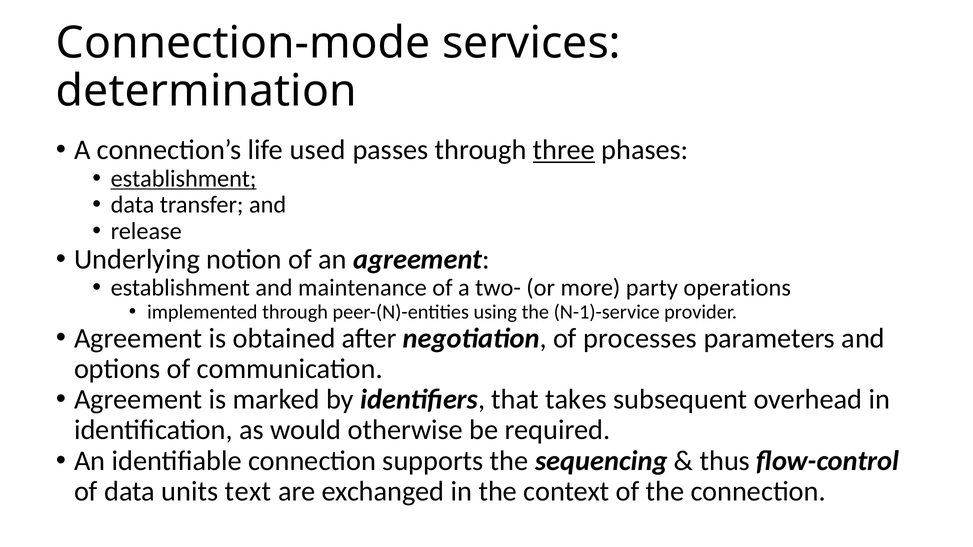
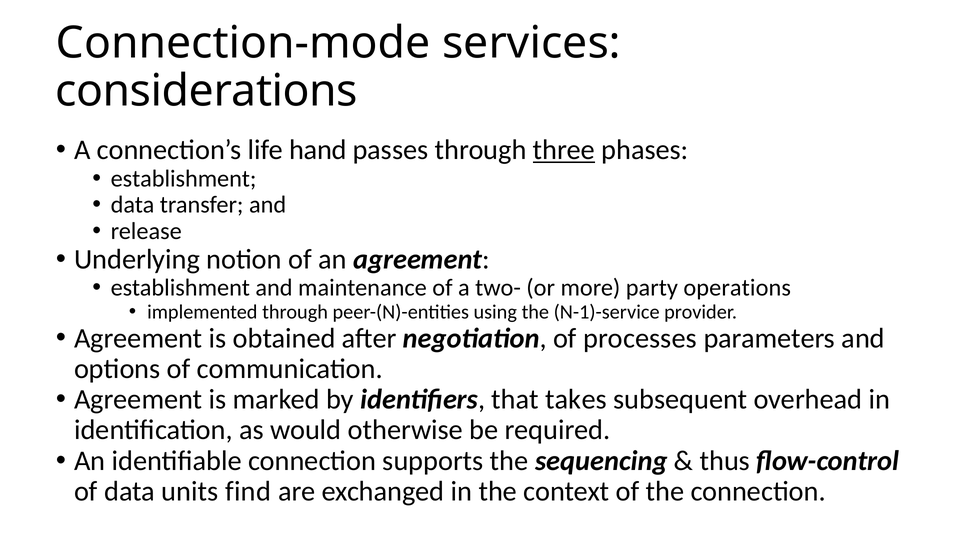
determination: determination -> considerations (207, 91)
used: used -> hand (318, 150)
establishment underline: present -> none (184, 179)
text: text -> find (248, 492)
